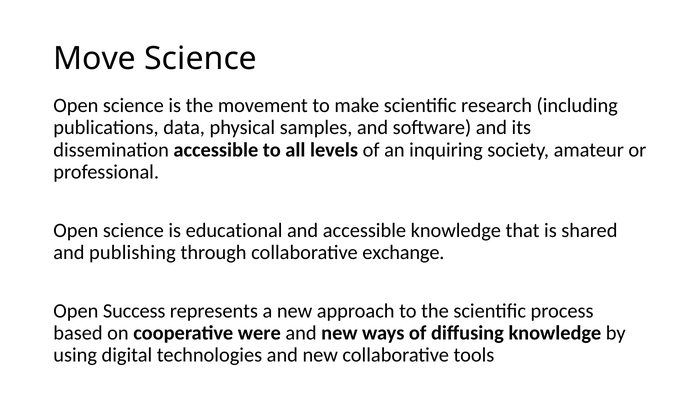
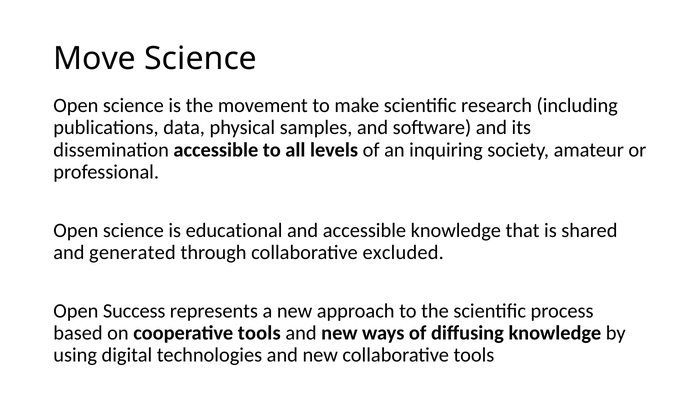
publishing: publishing -> generated (132, 252)
exchange: exchange -> excluded (403, 252)
cooperative were: were -> tools (259, 333)
